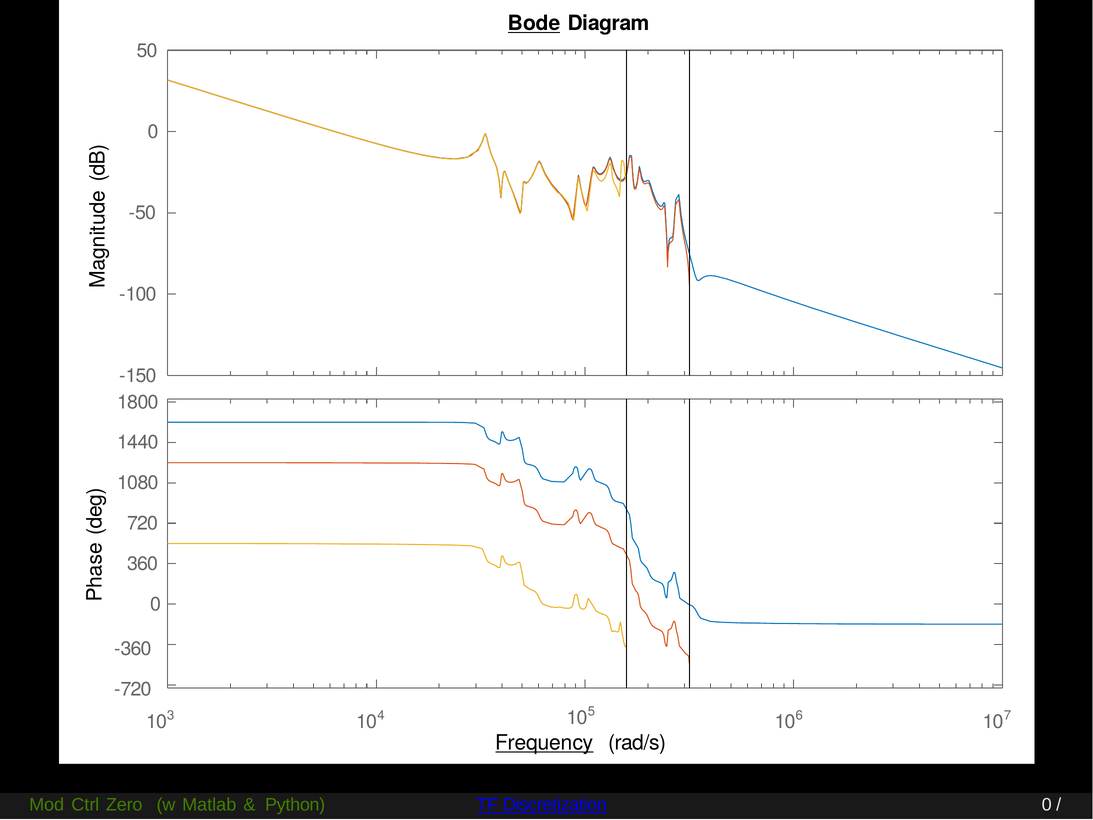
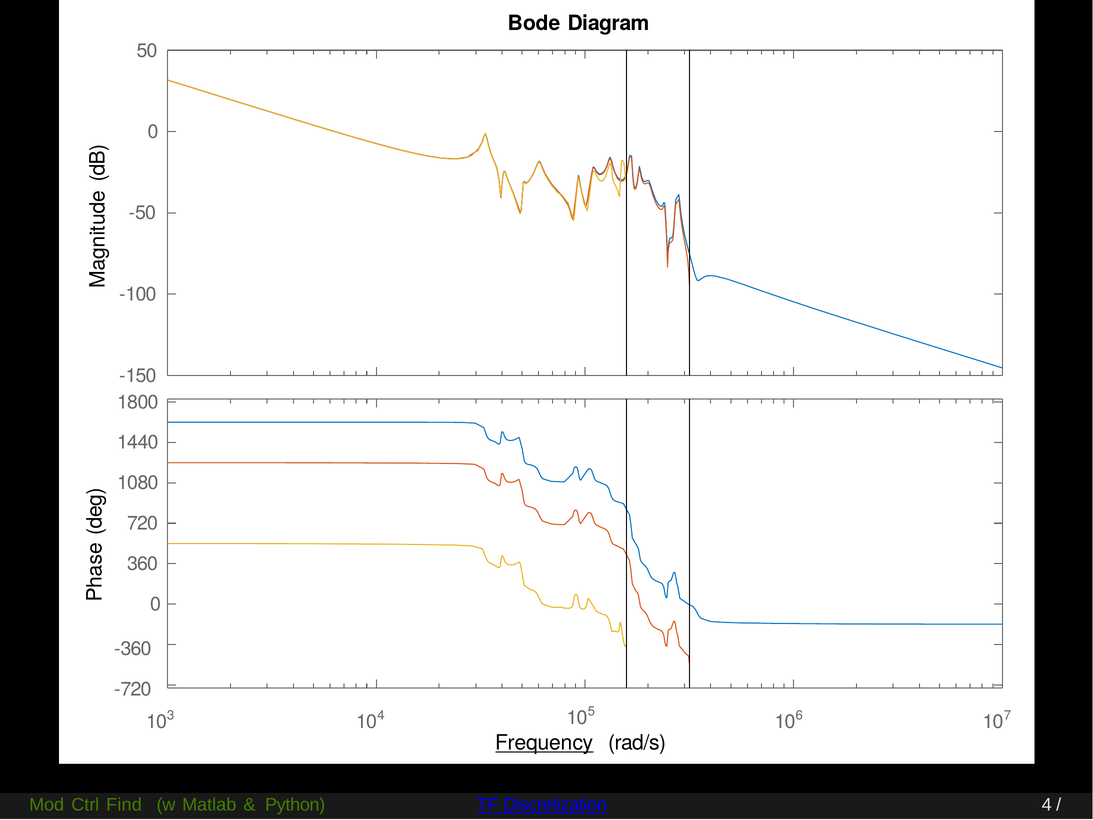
Bode underline: present -> none (534, 23)
Zero: Zero -> Find (124, 805)
Discretization 0: 0 -> 4 (1047, 805)
